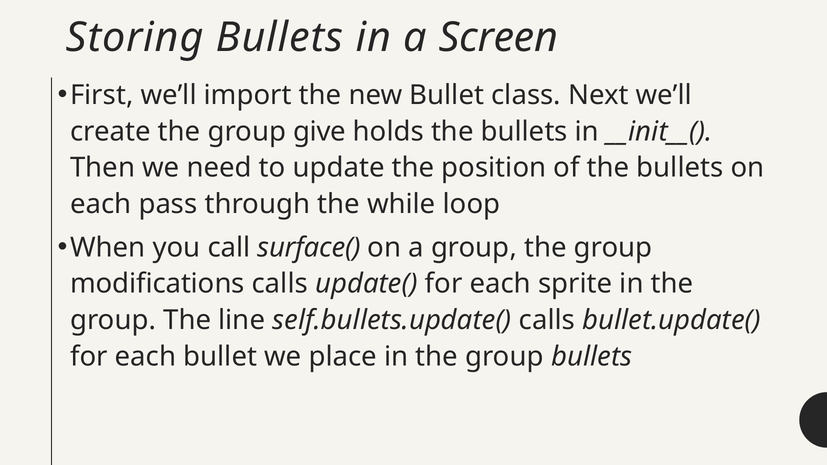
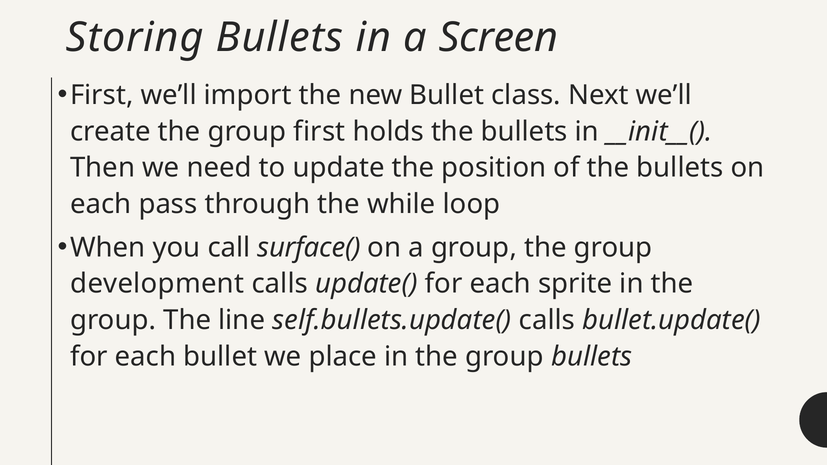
group give: give -> first (319, 131)
modifications: modifications -> development (157, 284)
